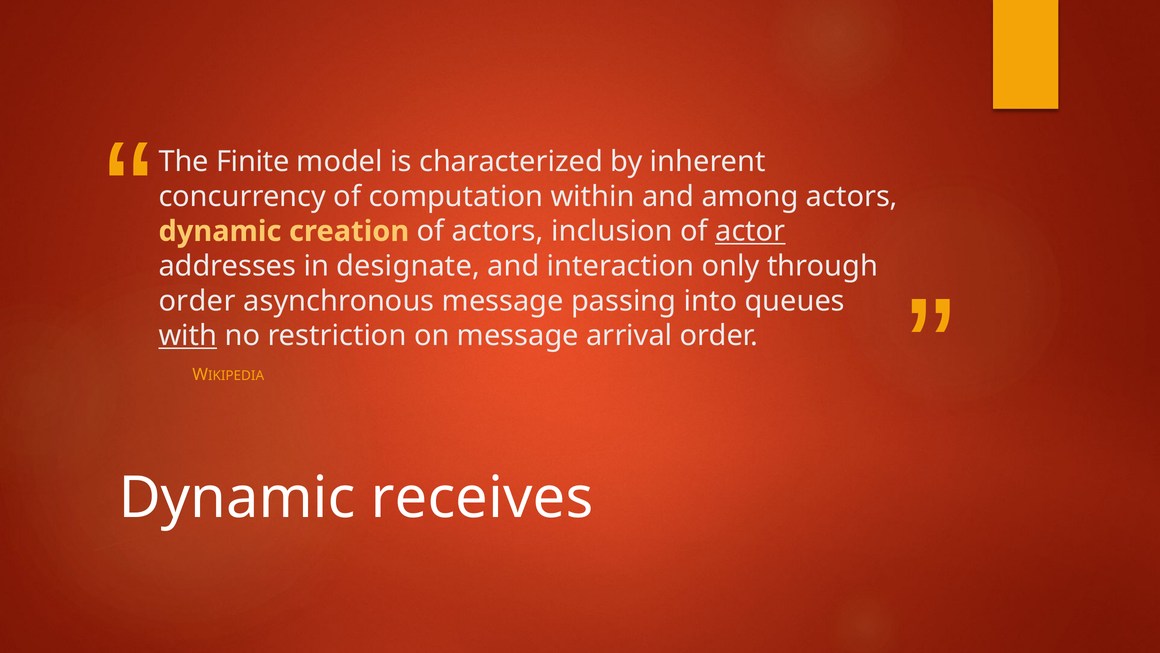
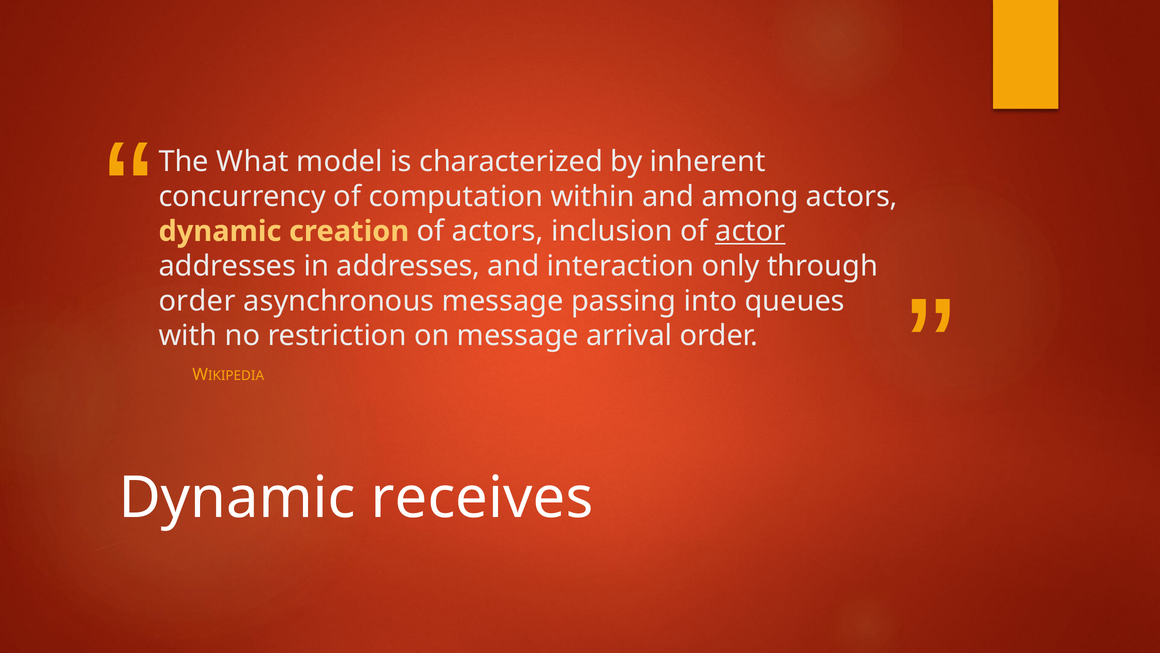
Finite: Finite -> What (252, 162)
in designate: designate -> addresses (408, 266)
with underline: present -> none (188, 336)
